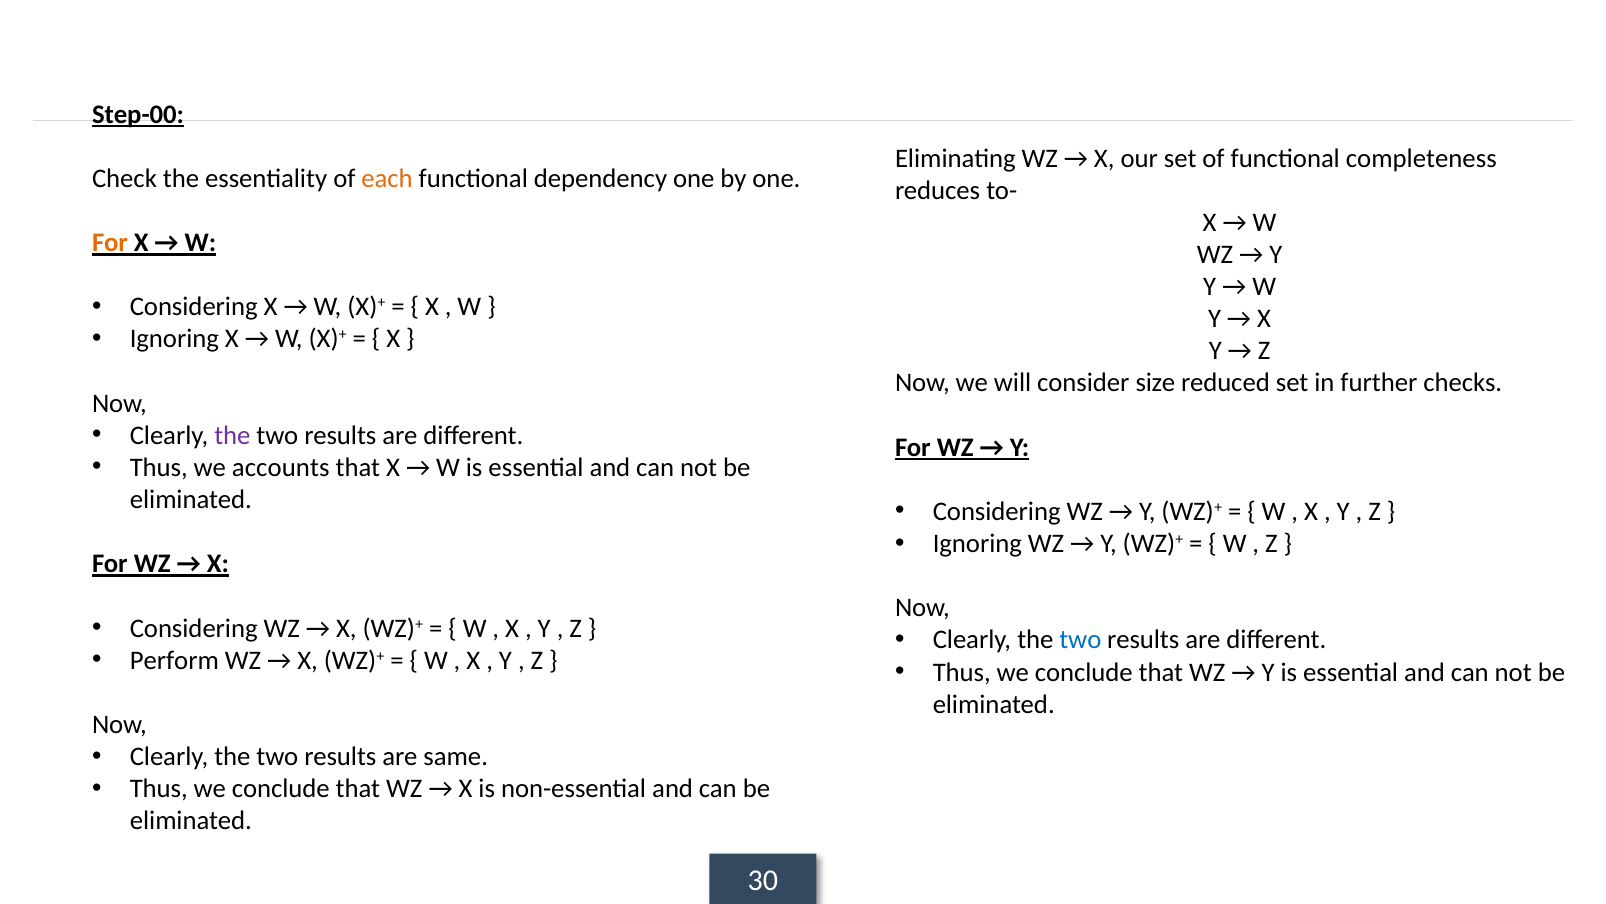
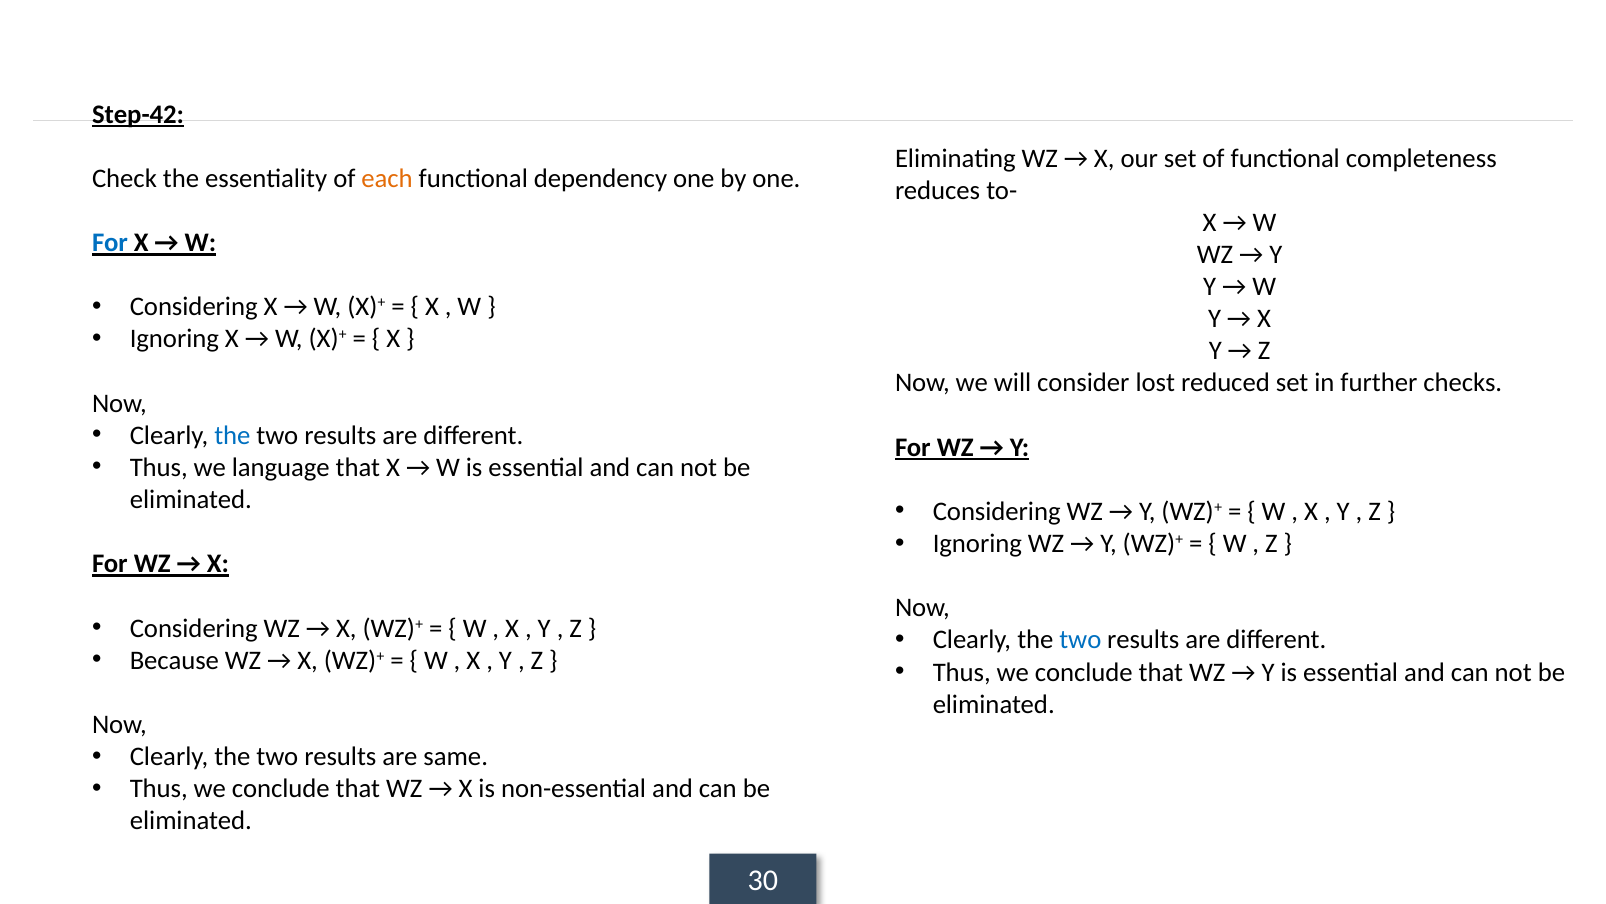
Step-00: Step-00 -> Step-42 (138, 114)
For colour: orange -> blue (110, 243)
size: size -> lost (1155, 383)
the colour: purple -> blue (232, 435)
accounts: accounts -> language (281, 467)
Perform: Perform -> Because (174, 660)
